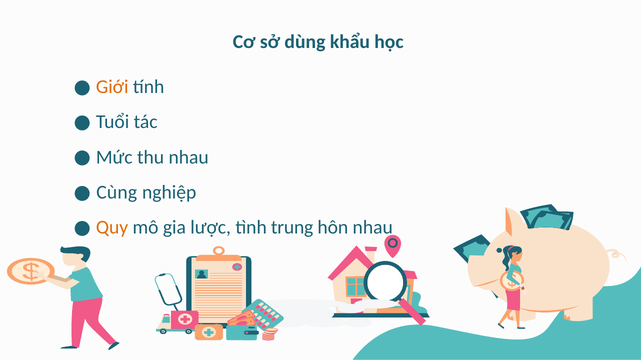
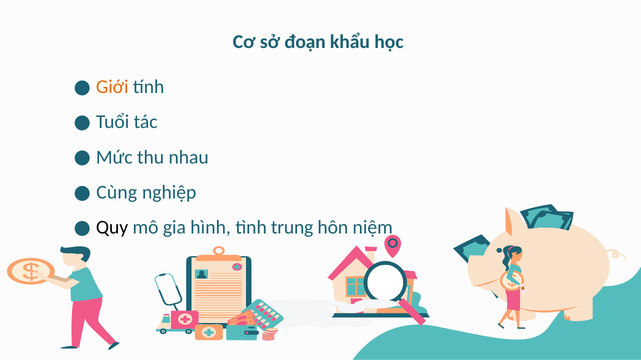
dùng: dùng -> đoạn (305, 42)
Quy colour: orange -> black (112, 228)
lược: lược -> hình (211, 228)
hôn nhau: nhau -> niệm (373, 228)
